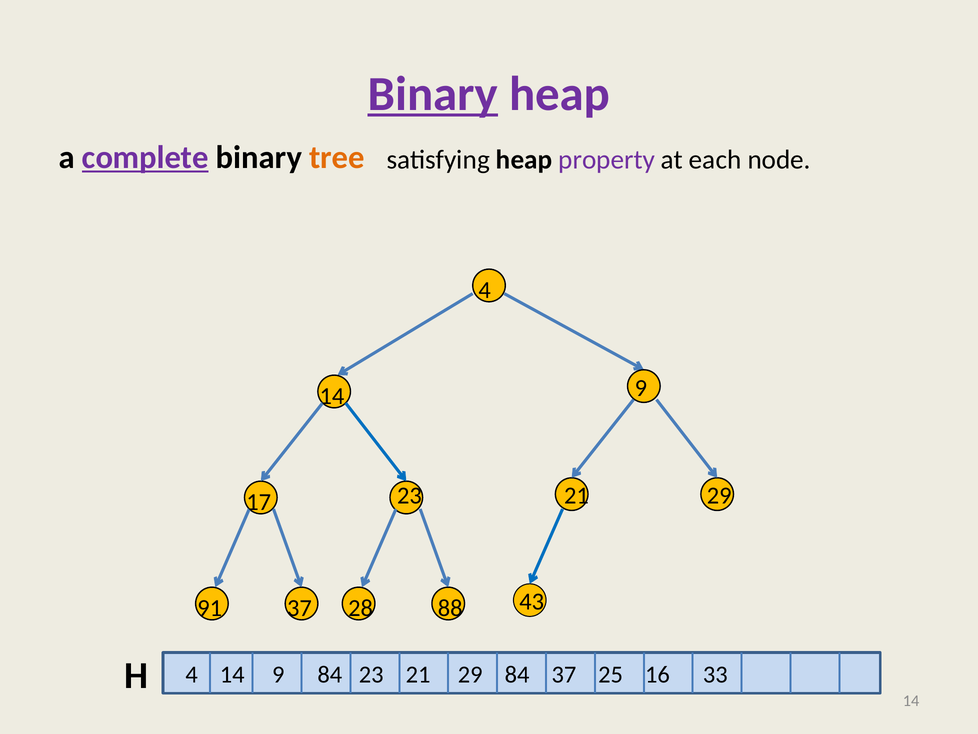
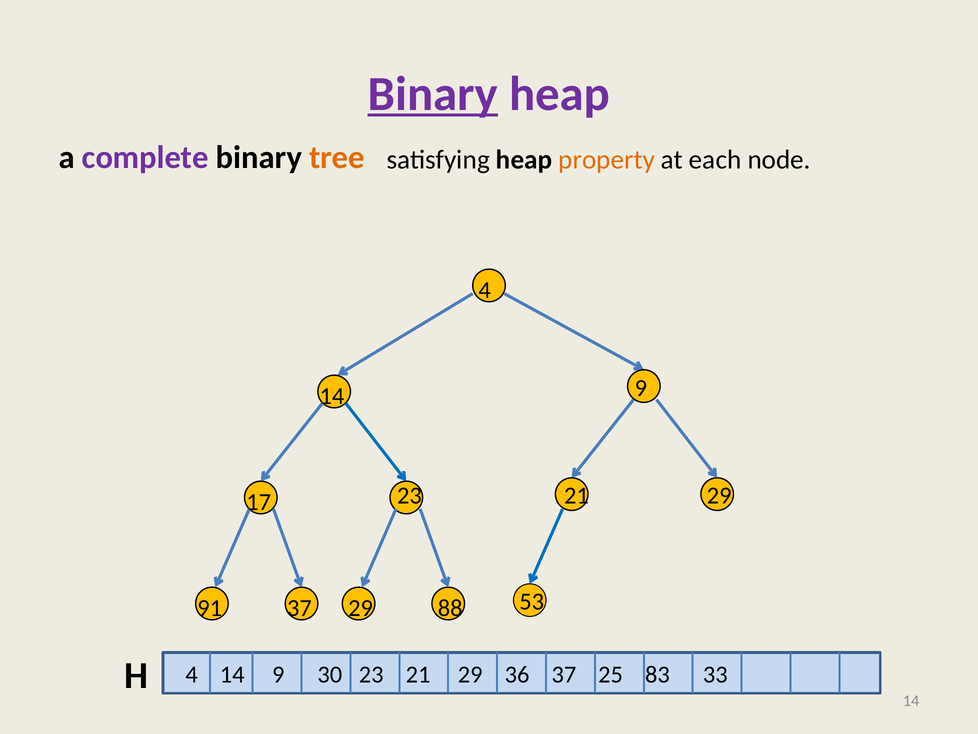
complete underline: present -> none (145, 157)
property colour: purple -> orange (607, 160)
37 28: 28 -> 29 (361, 608)
43: 43 -> 53 (532, 601)
9 84: 84 -> 30 (330, 674)
29 84: 84 -> 36 (517, 674)
16: 16 -> 83 (657, 674)
